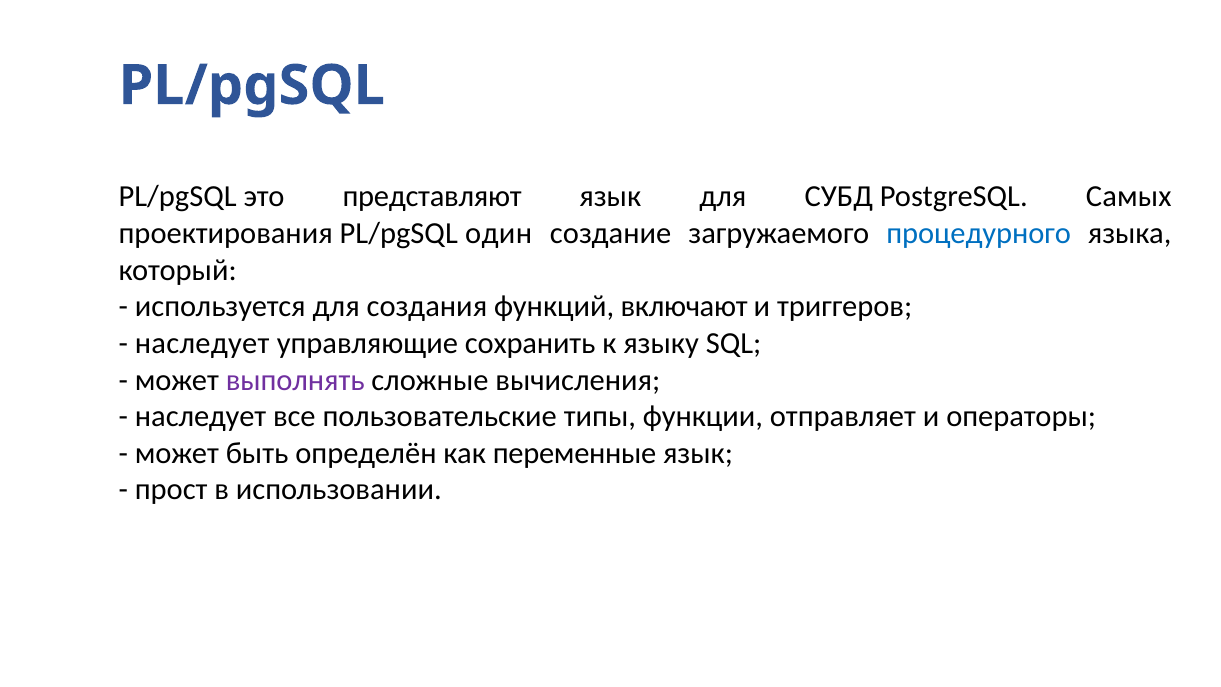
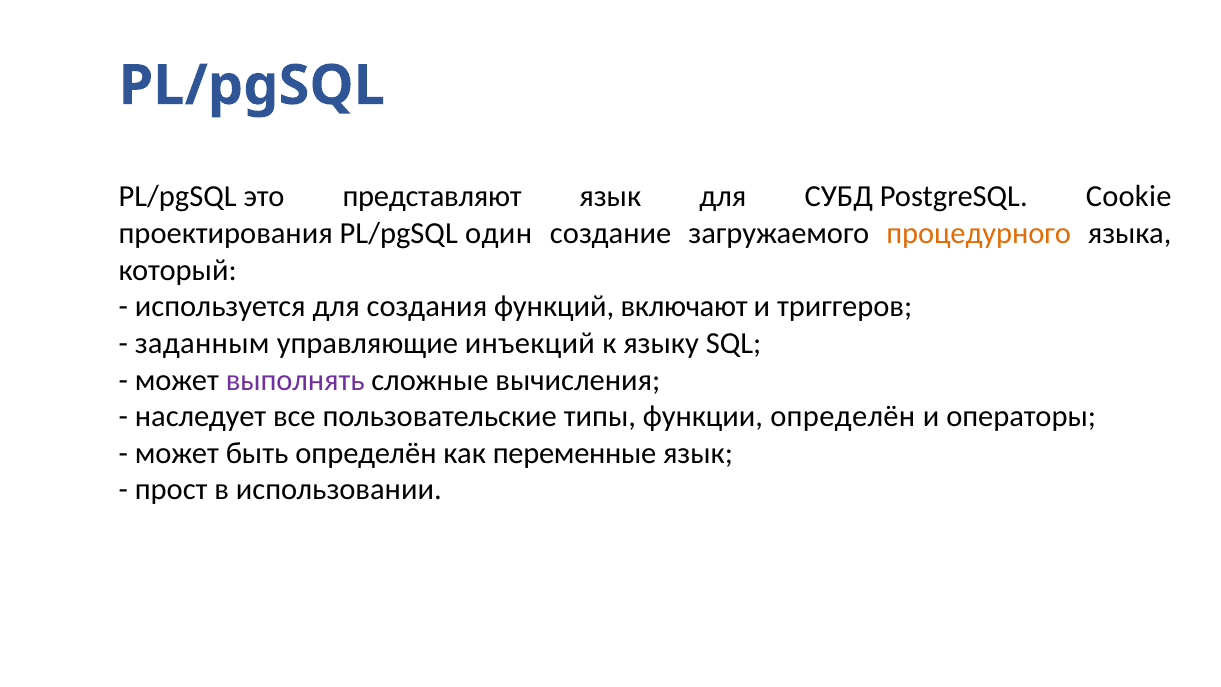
Самых: Самых -> Cookie (1129, 197)
процедурного colour: blue -> orange (979, 233)
наследует: наследует -> заданным (202, 343)
сохранить: сохранить -> инъекций (530, 343)
функции отправляет: отправляет -> определён (843, 416)
